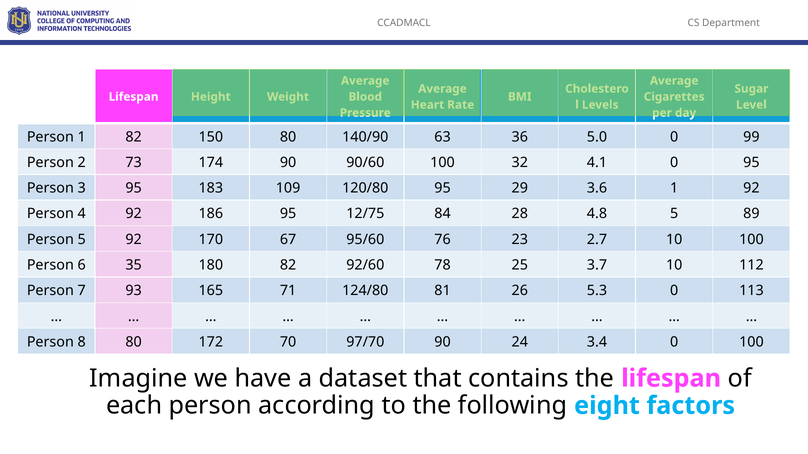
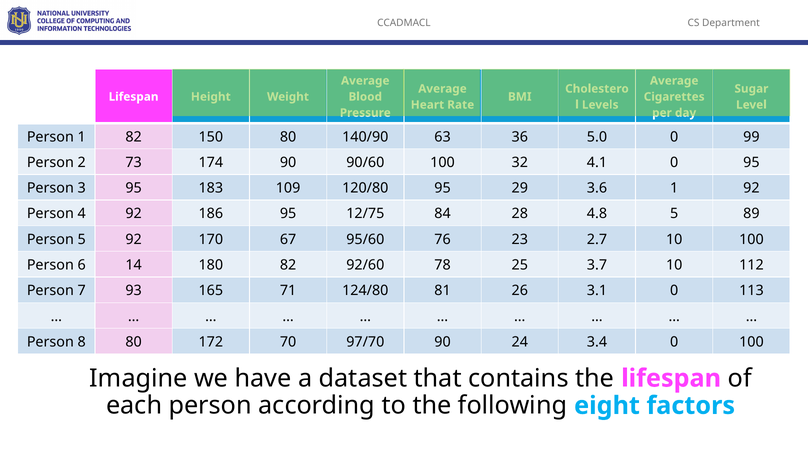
35: 35 -> 14 (134, 265)
5.3: 5.3 -> 3.1 (597, 291)
